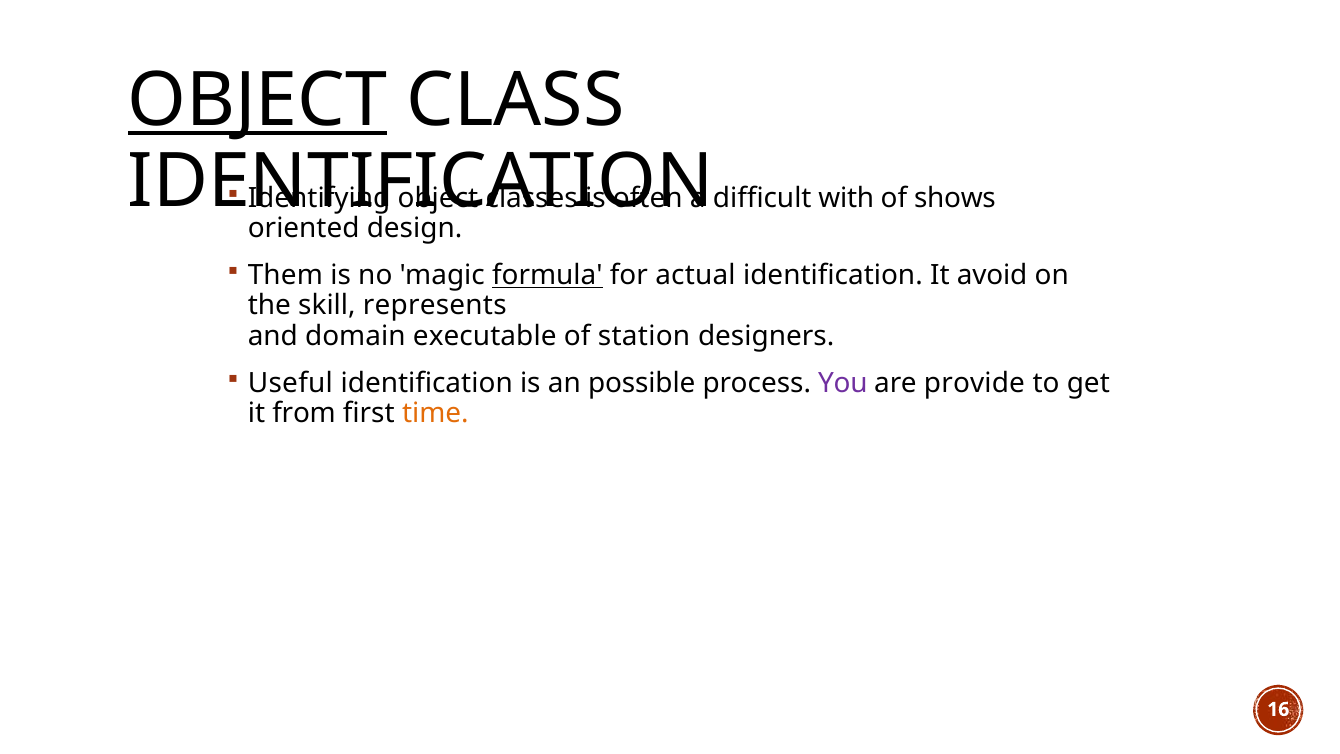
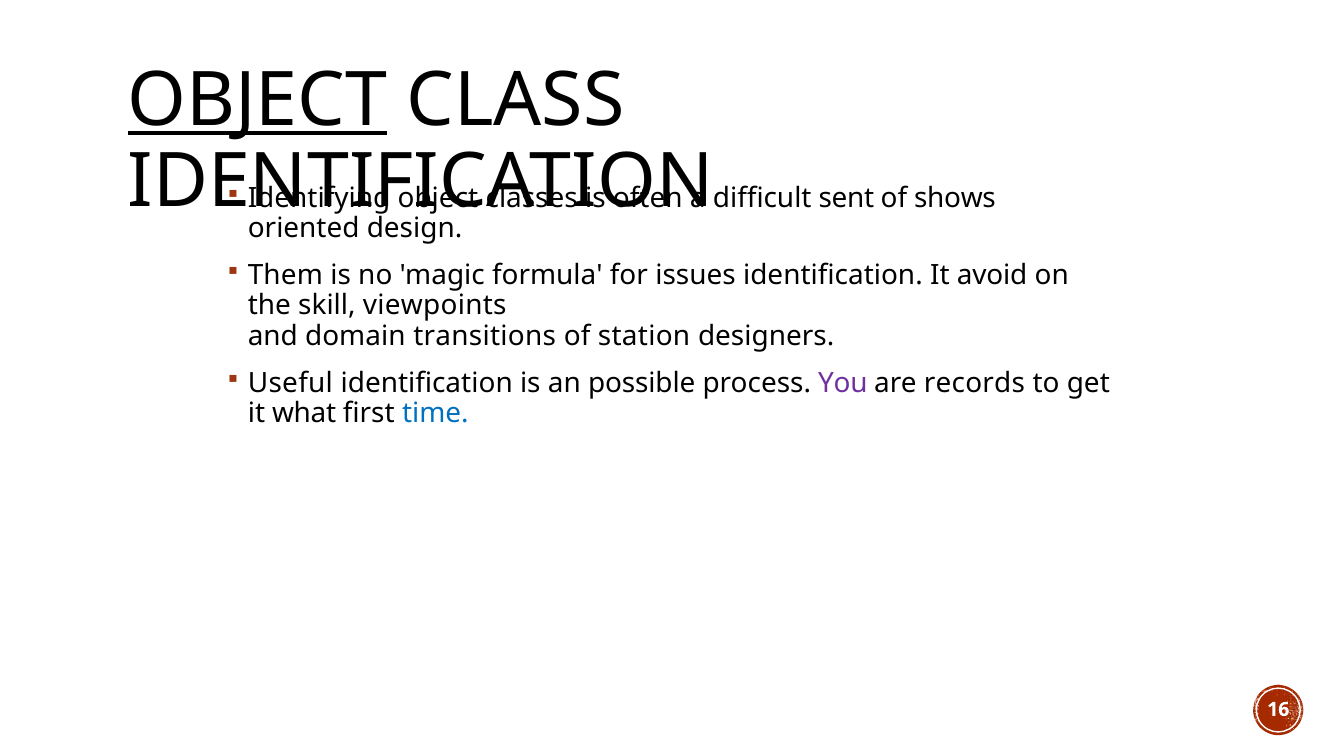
with: with -> sent (846, 198)
formula underline: present -> none (547, 275)
actual: actual -> issues (696, 275)
represents: represents -> viewpoints (435, 306)
executable: executable -> transitions (485, 336)
provide: provide -> records (974, 383)
from: from -> what (304, 413)
time colour: orange -> blue (435, 413)
